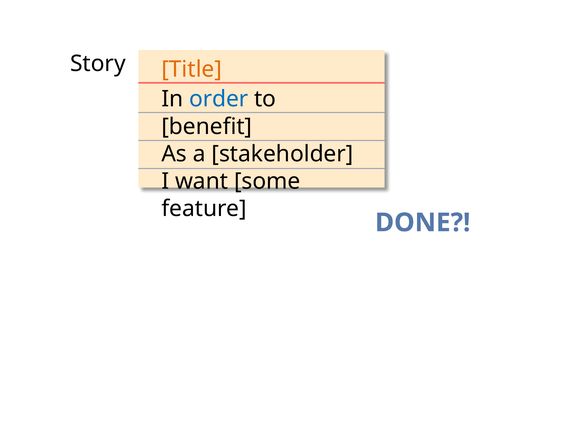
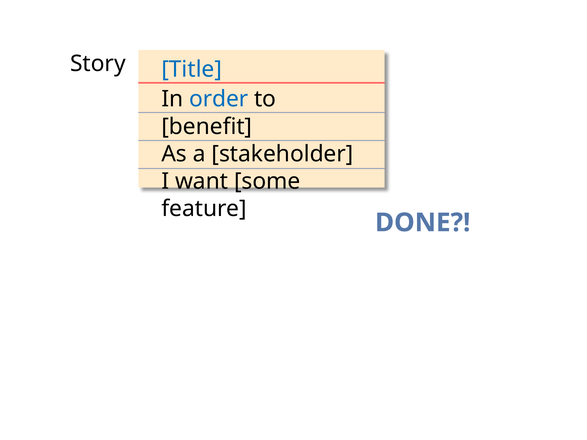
Title colour: orange -> blue (192, 69)
